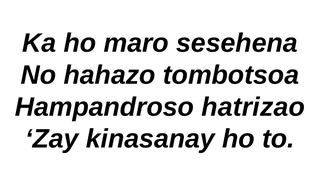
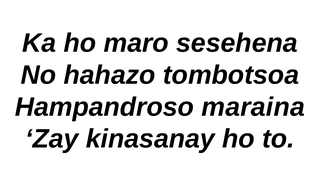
hatrizao: hatrizao -> maraina (253, 107)
